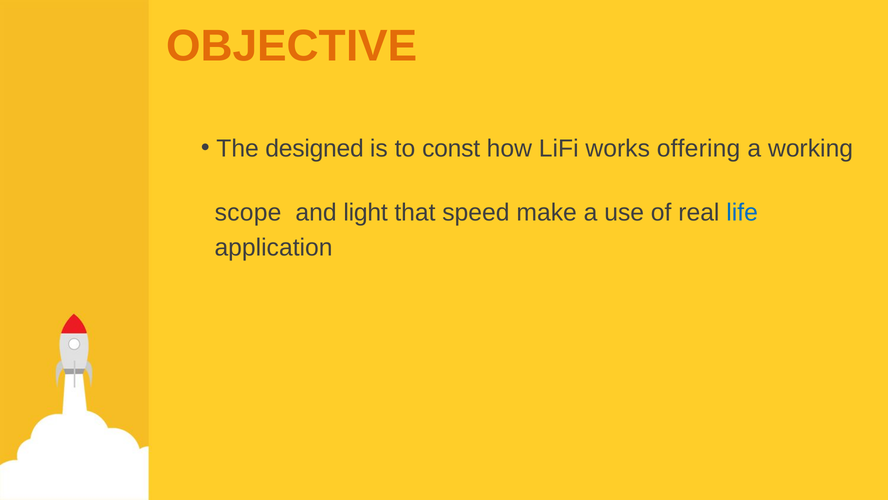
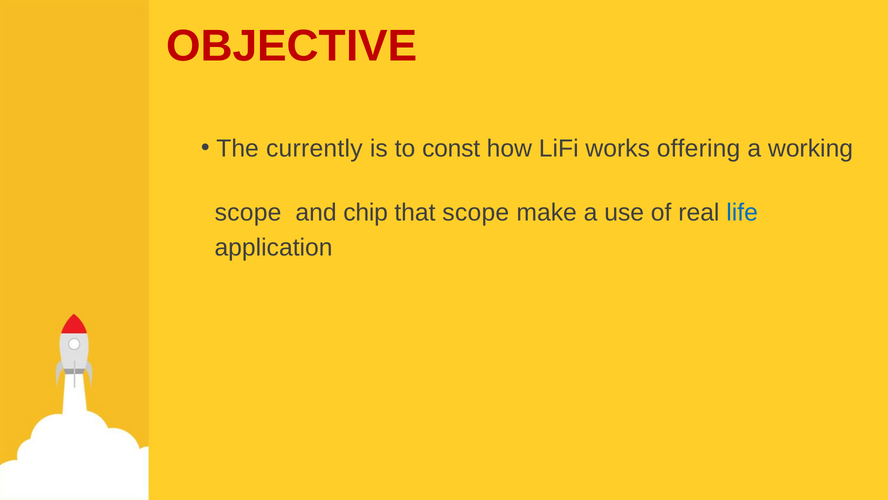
OBJECTIVE colour: orange -> red (292, 46)
designed: designed -> currently (314, 148)
light: light -> chip (366, 213)
that speed: speed -> scope (476, 213)
